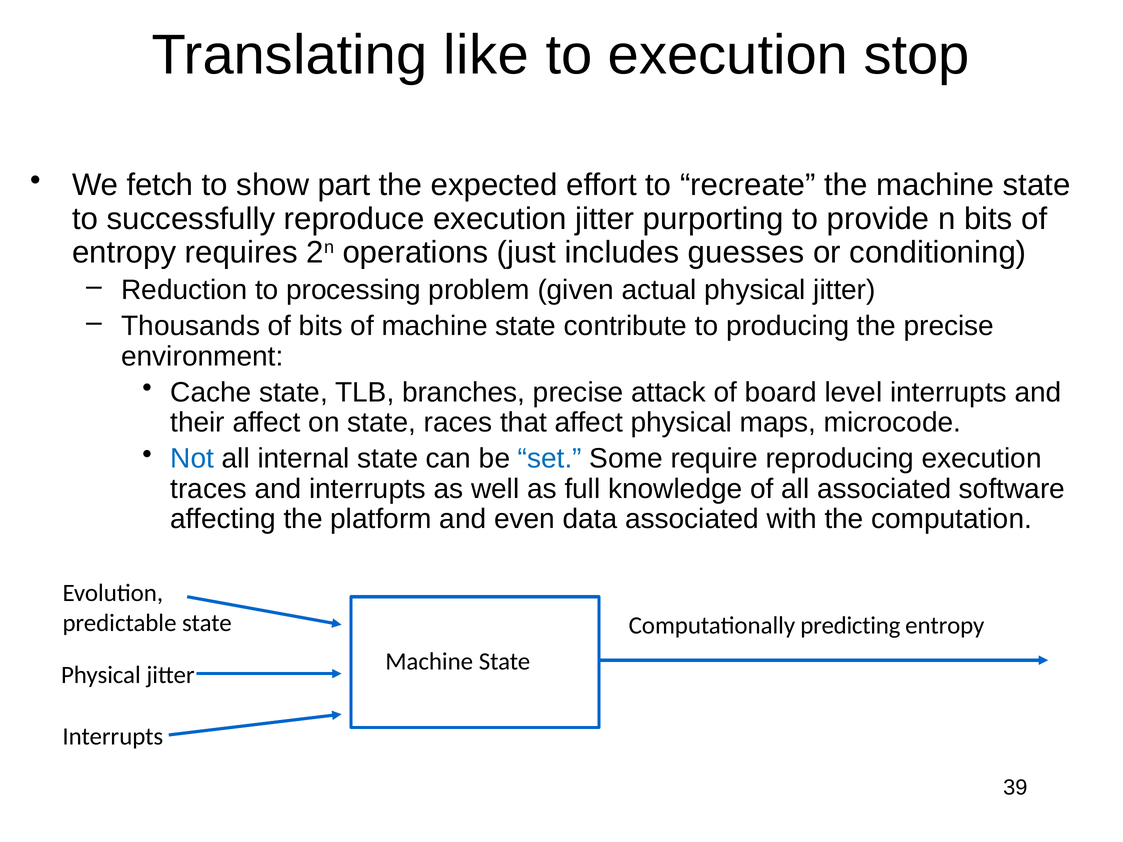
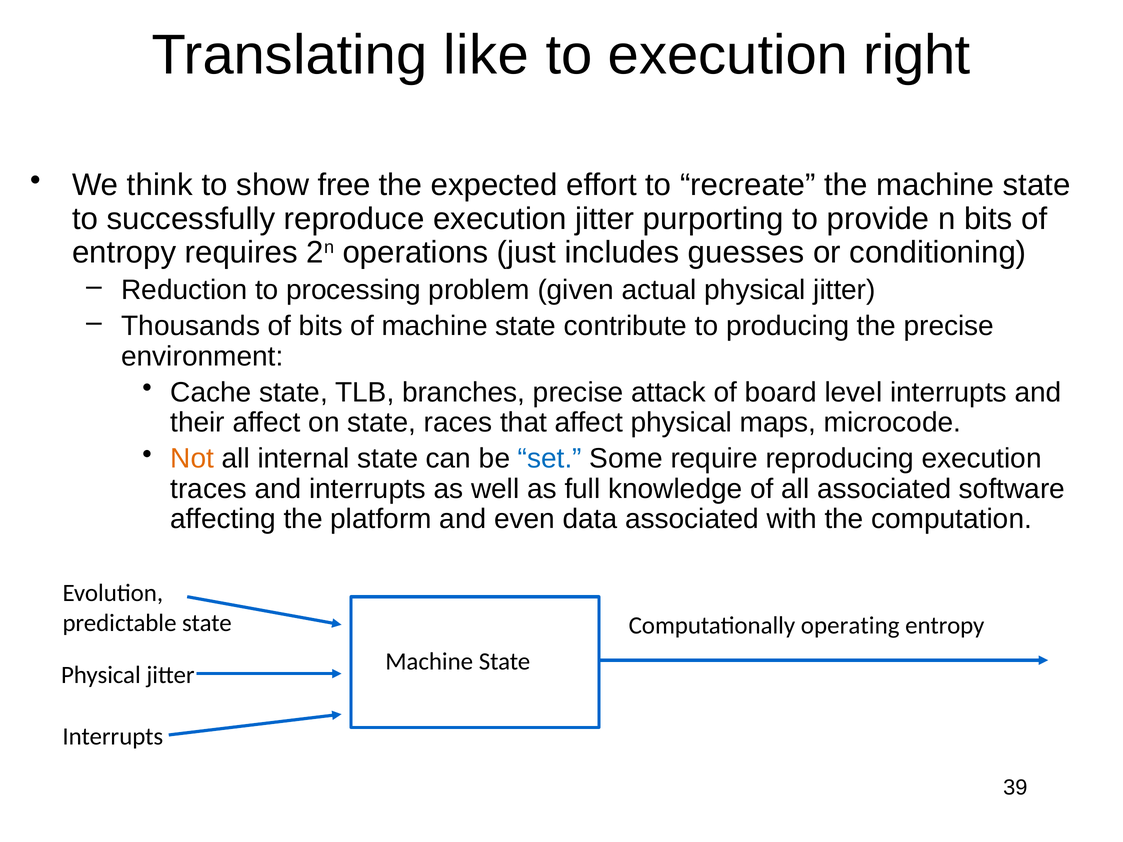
stop: stop -> right (917, 55)
fetch: fetch -> think (160, 185)
part: part -> free (344, 185)
Not colour: blue -> orange (192, 459)
predicting: predicting -> operating (850, 626)
